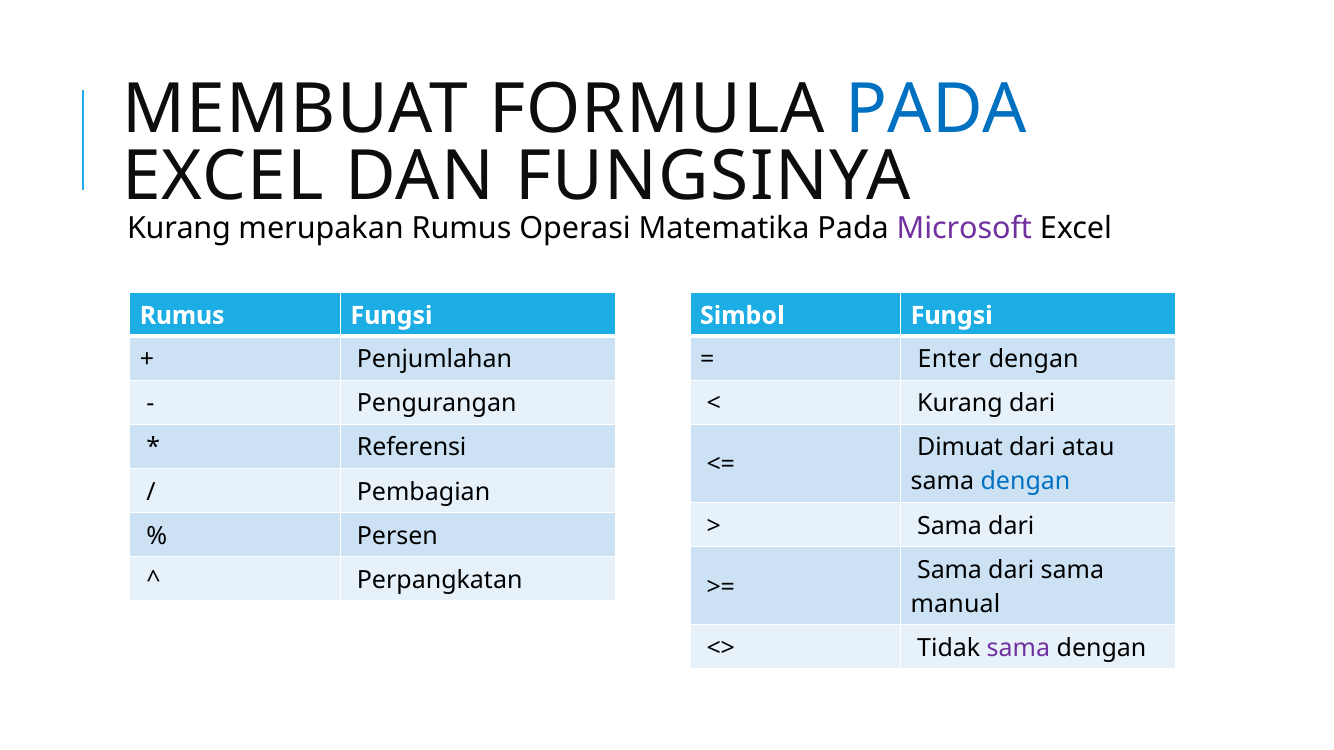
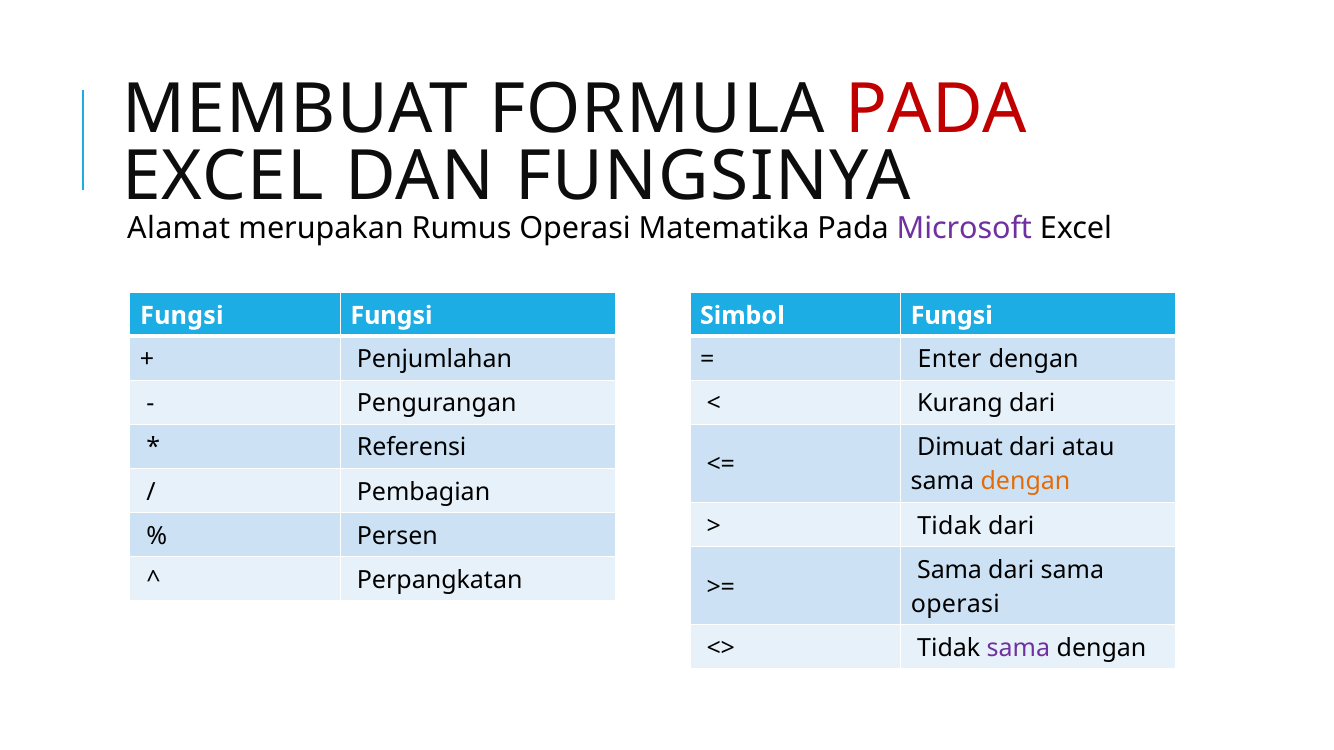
PADA colour: blue -> red (936, 110)
Kurang: Kurang -> Alamat (179, 228)
Rumus: Rumus -> Fungsi (182, 316)
dengan colour: blue -> orange (1025, 482)
Sama: Sama -> Tidak (949, 526)
manual: manual -> operasi (955, 604)
